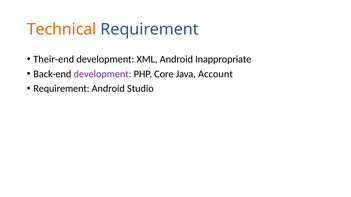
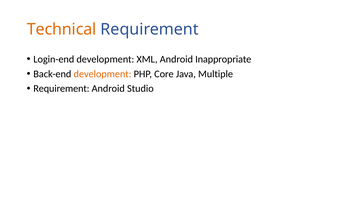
Their-end: Their-end -> Login-end (54, 59)
development colour: purple -> orange (103, 74)
Account: Account -> Multiple (216, 74)
